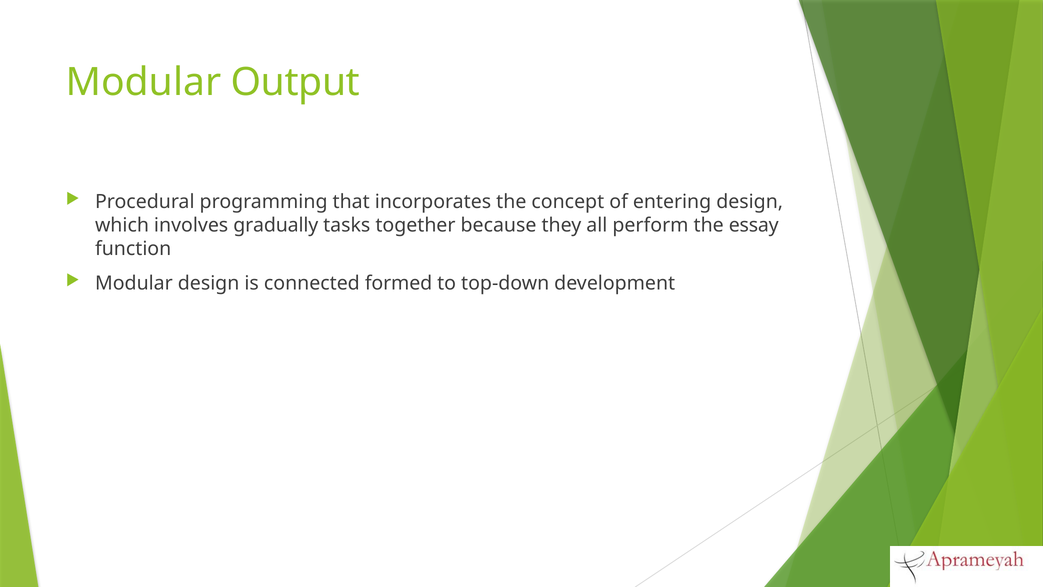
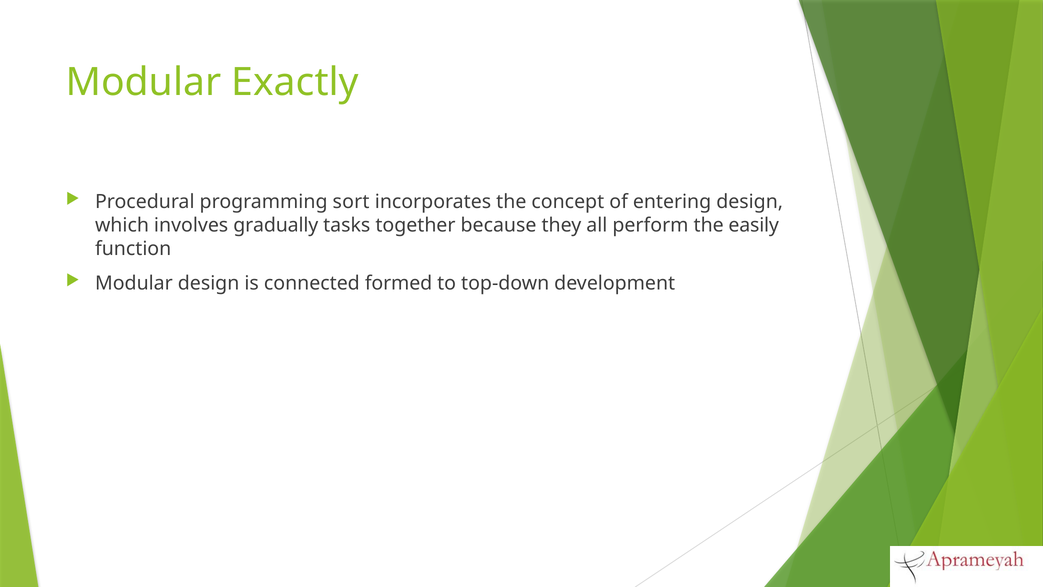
Output: Output -> Exactly (295, 82)
that: that -> sort (351, 202)
essay: essay -> easily (754, 225)
